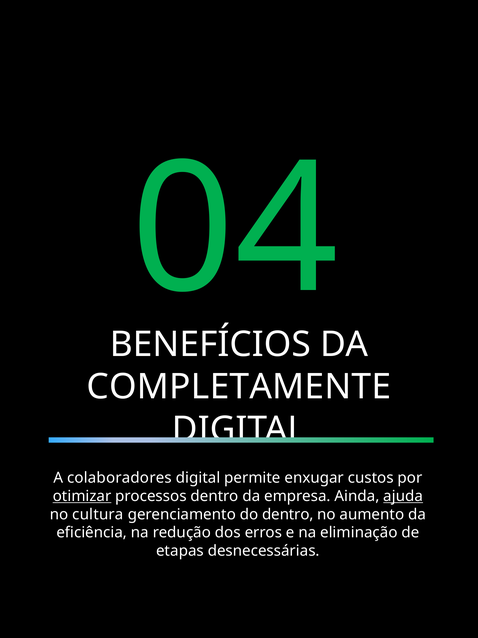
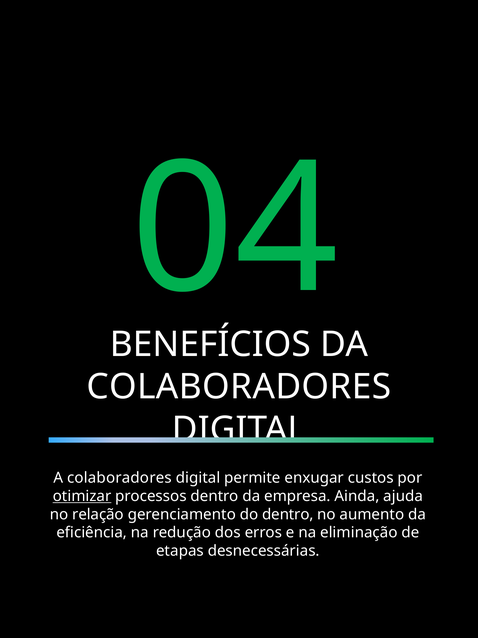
COMPLETAMENTE: COMPLETAMENTE -> COLABORADORES (239, 387)
ajuda underline: present -> none (403, 496)
cultura: cultura -> relação (98, 514)
